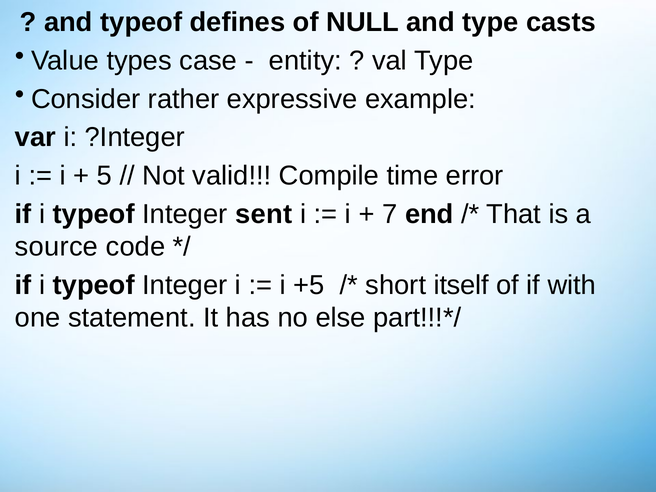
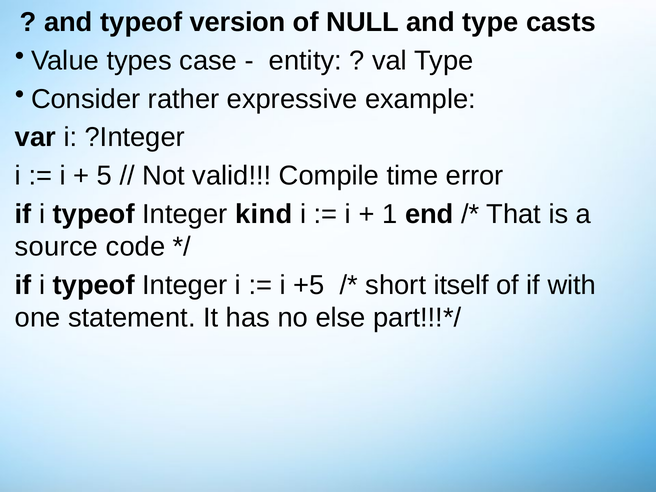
defines: defines -> version (238, 22)
sent: sent -> kind (264, 214)
7: 7 -> 1 (390, 214)
